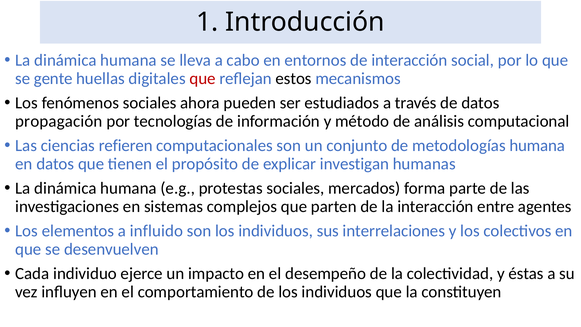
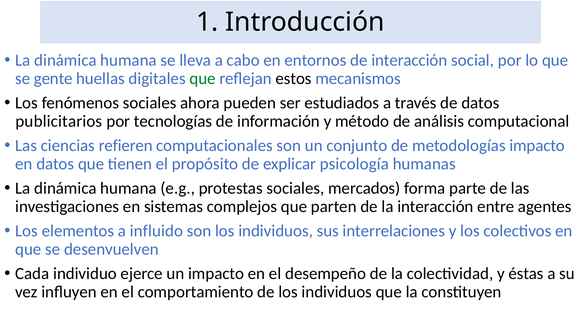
que colour: red -> green (203, 79)
propagación: propagación -> publicitarios (59, 121)
metodologías humana: humana -> impacto (537, 146)
investigan: investigan -> psicología (354, 164)
